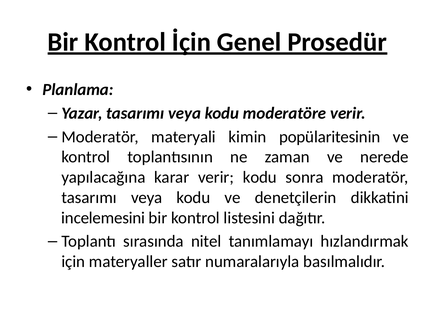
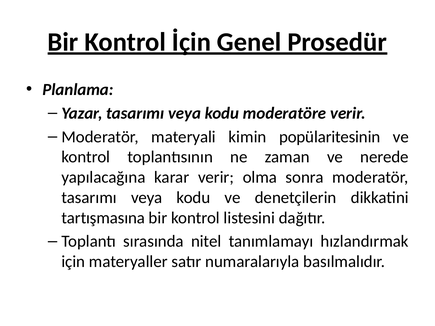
verir kodu: kodu -> olma (260, 177)
incelemesini: incelemesini -> tartışmasına (103, 218)
